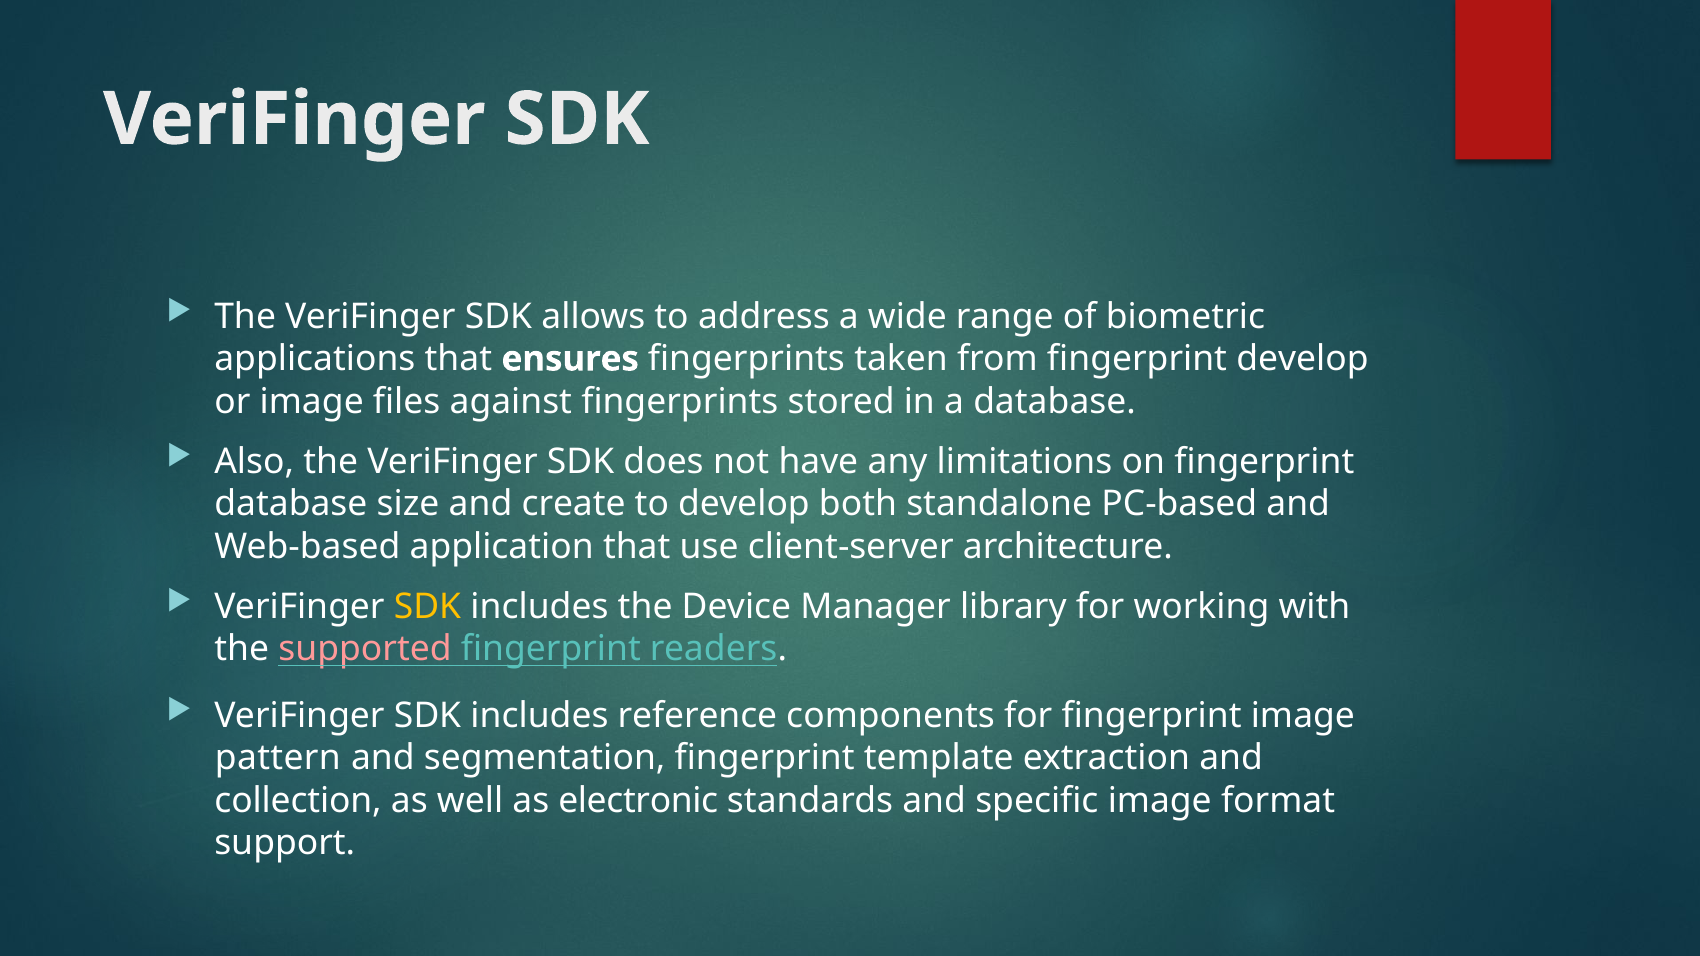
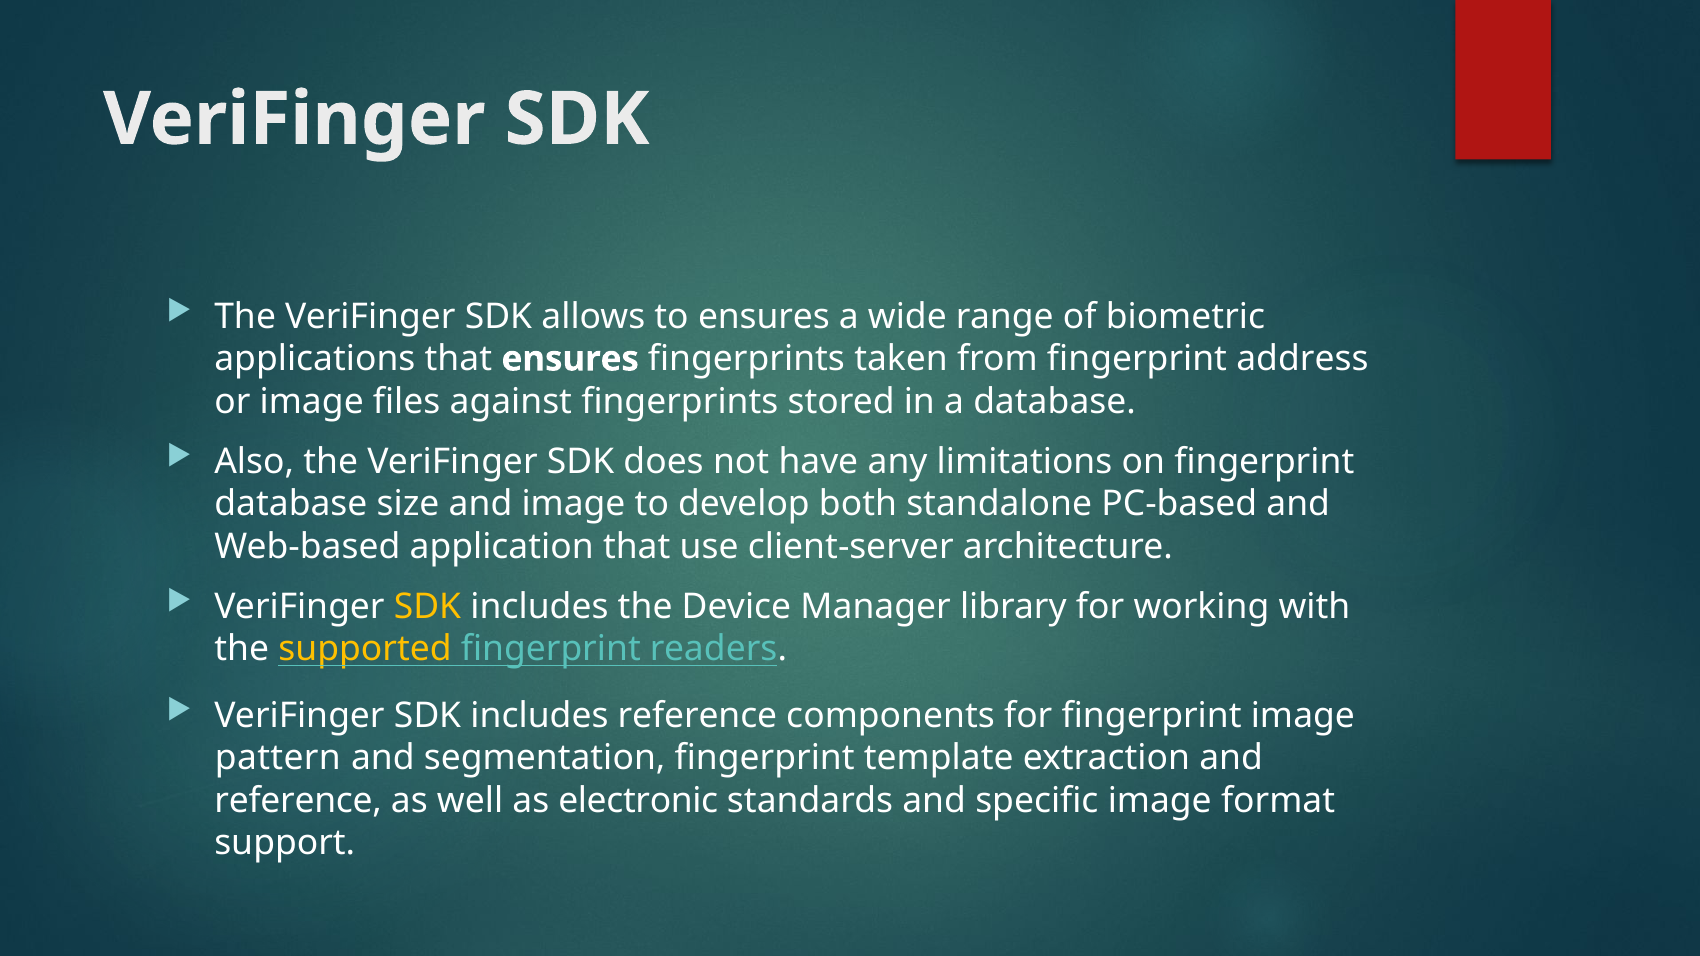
to address: address -> ensures (764, 316)
fingerprint develop: develop -> address (1302, 359)
and create: create -> image (574, 504)
supported colour: pink -> yellow (365, 649)
collection: collection -> reference (298, 801)
